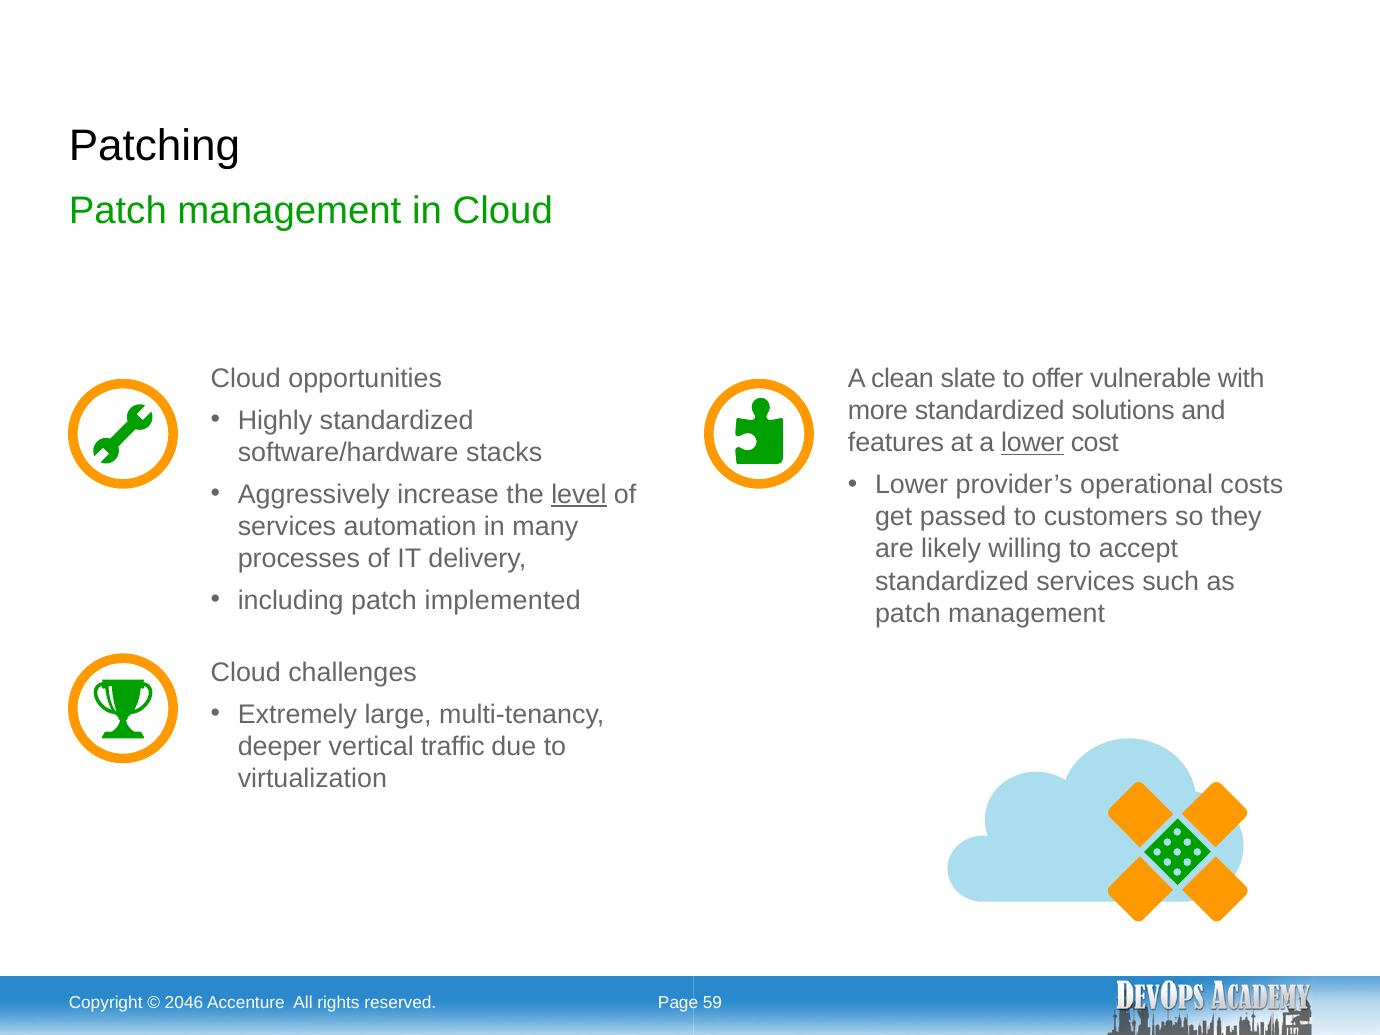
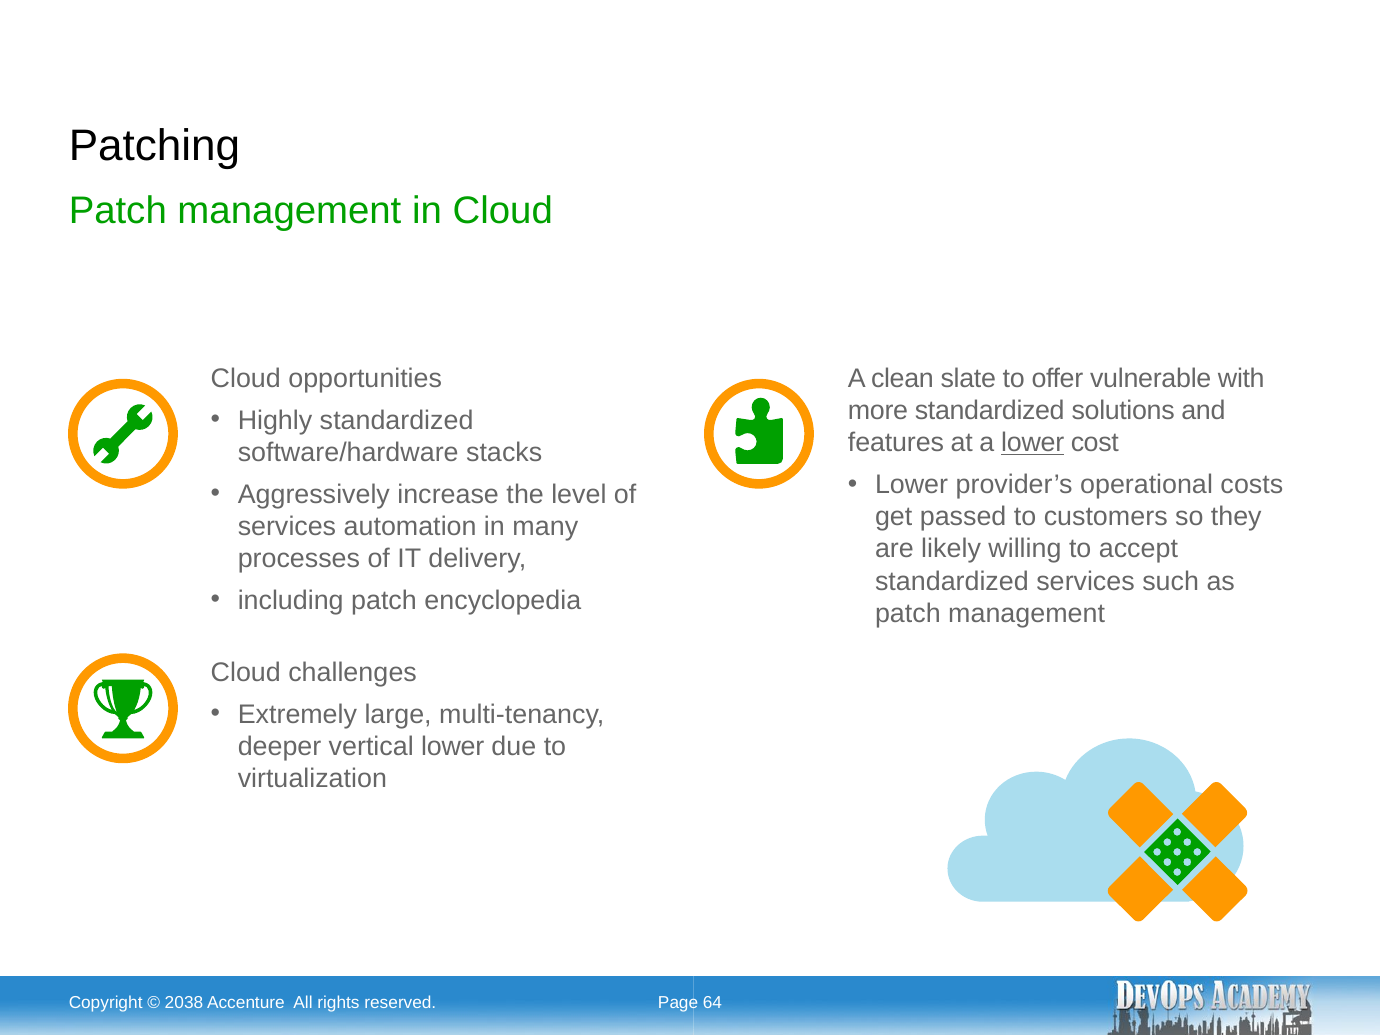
level underline: present -> none (579, 494)
implemented: implemented -> encyclopedia (503, 601)
vertical traffic: traffic -> lower (453, 747)
2046: 2046 -> 2038 (184, 1003)
59: 59 -> 64 (712, 1003)
